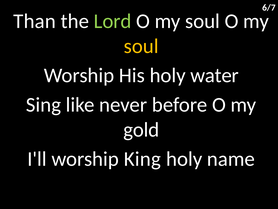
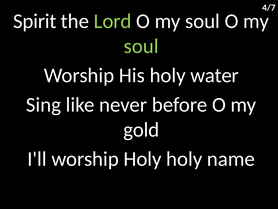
6/7: 6/7 -> 4/7 (269, 8)
Than: Than -> Spirit (35, 21)
soul colour: yellow -> light green (141, 46)
worship King: King -> Holy (143, 159)
